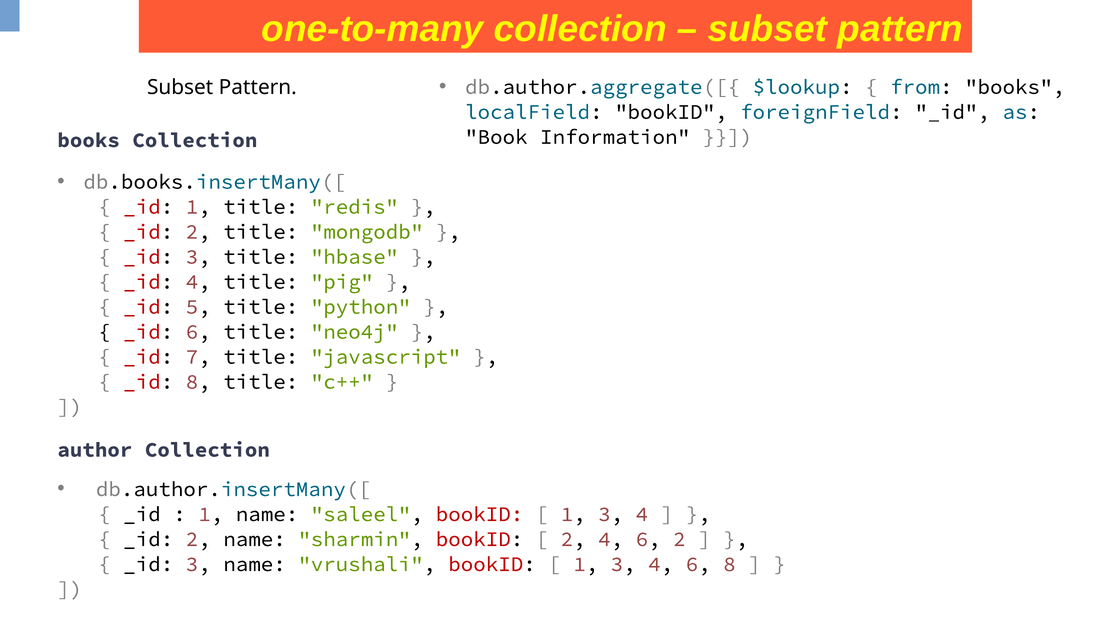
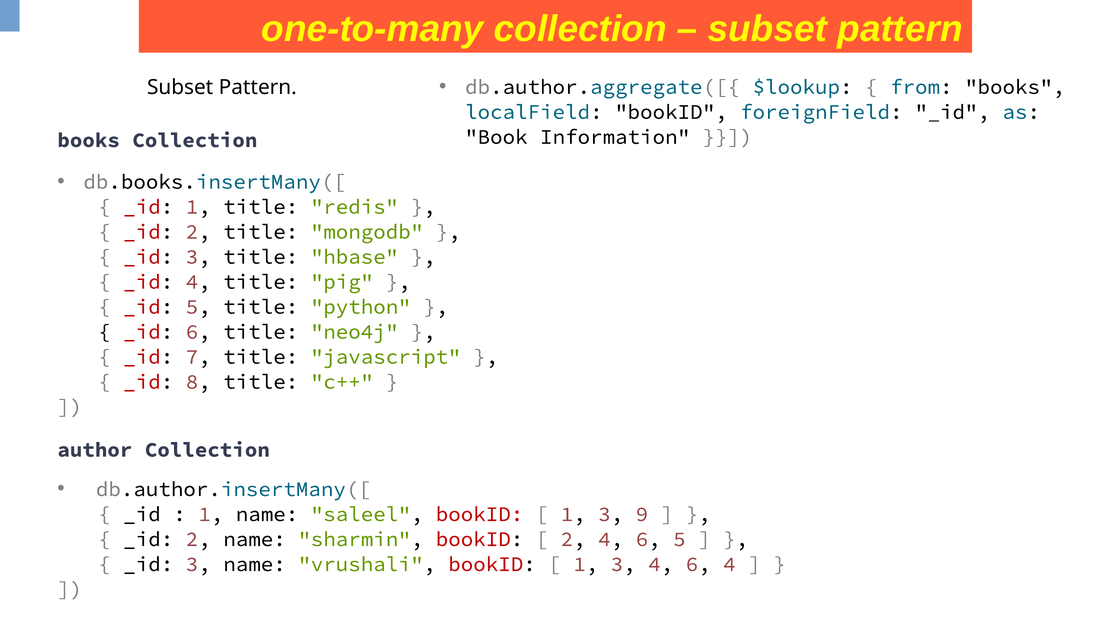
4: 4 -> 9 (642, 514)
6 2: 2 -> 5 (679, 539)
6 8: 8 -> 4 (729, 564)
